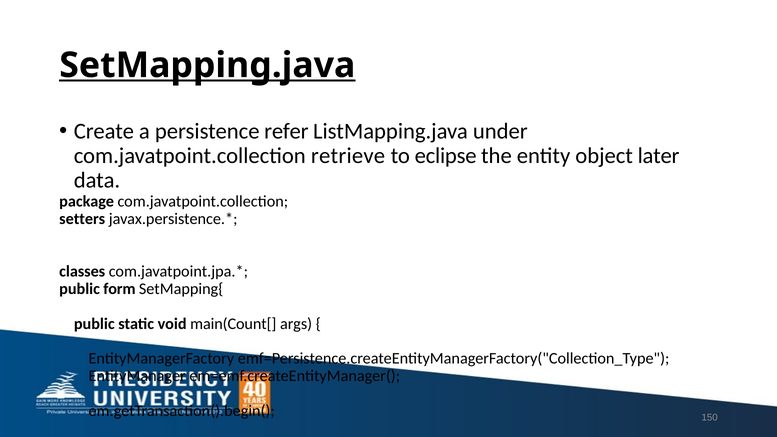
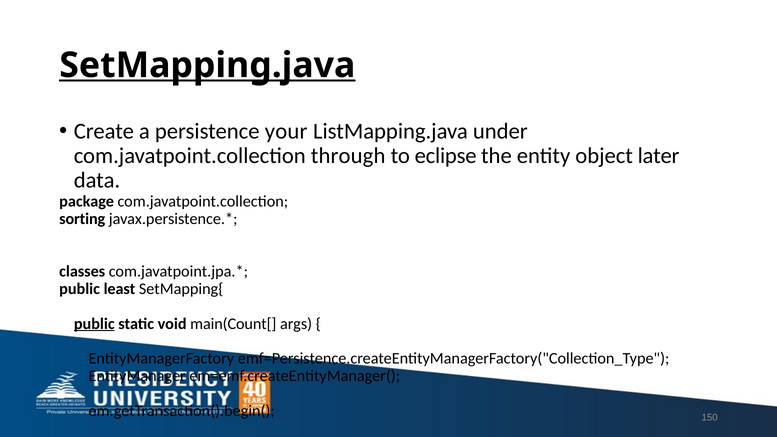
refer: refer -> your (286, 131)
retrieve: retrieve -> through (348, 156)
setters: setters -> sorting (82, 219)
form: form -> least (119, 289)
public underline: none -> present (94, 324)
